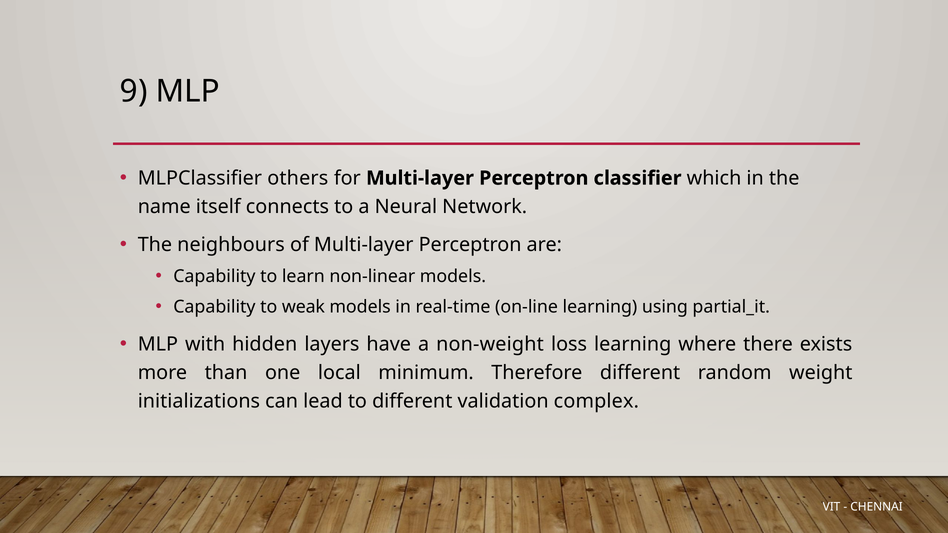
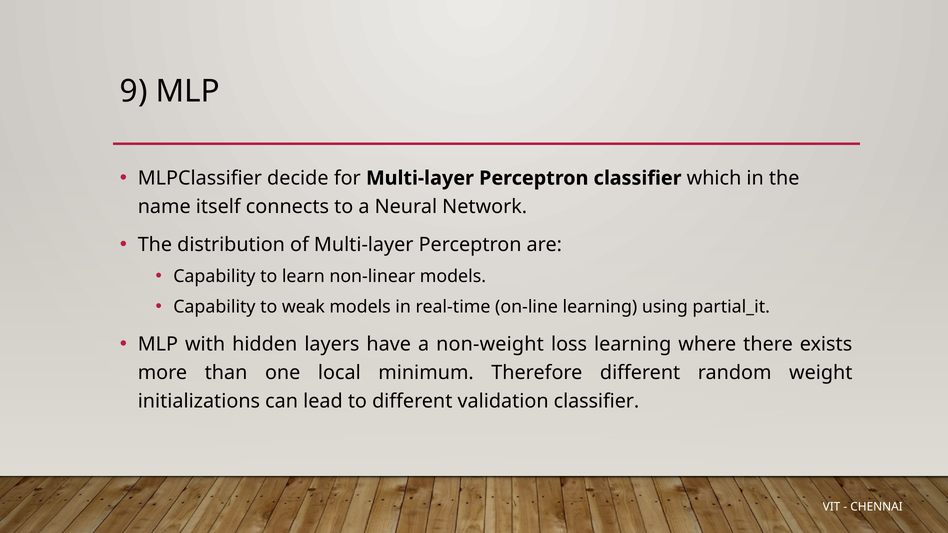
others: others -> decide (298, 178)
neighbours: neighbours -> distribution (231, 245)
validation complex: complex -> classifier (596, 401)
